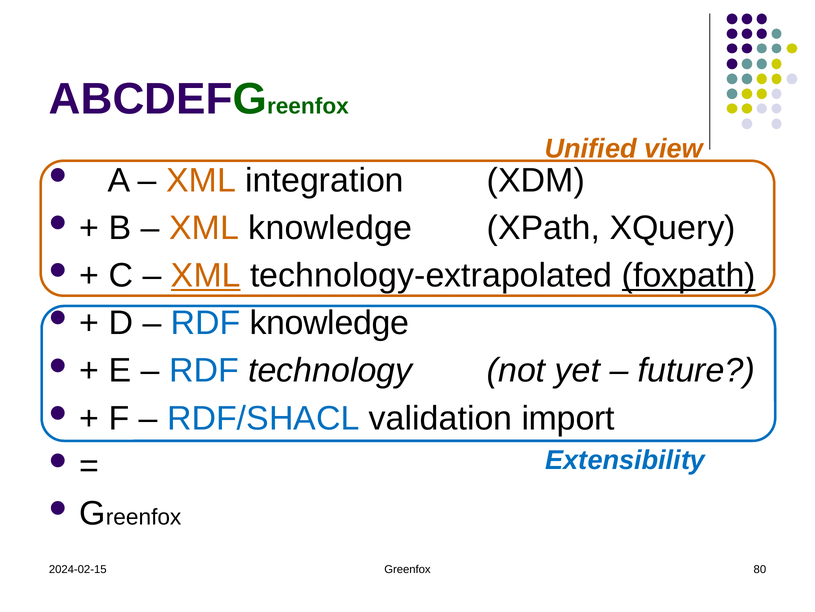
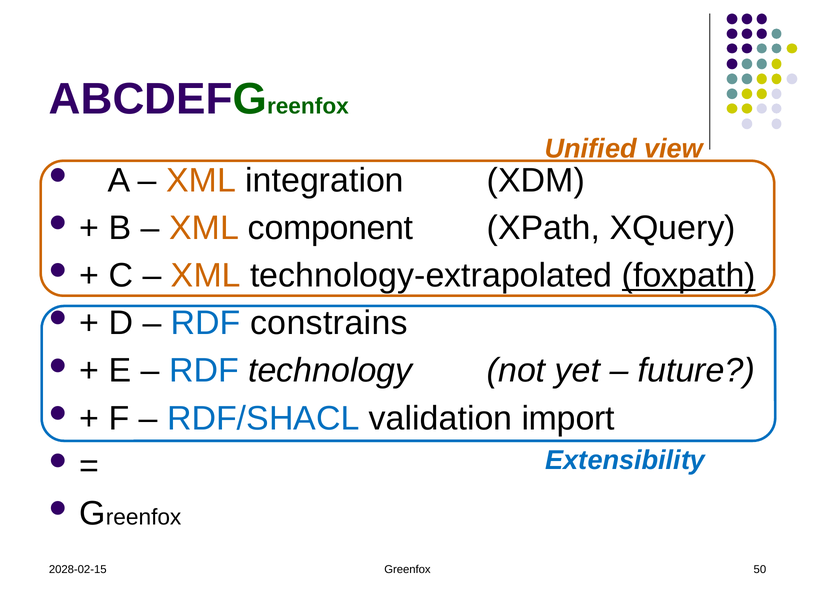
XML knowledge: knowledge -> component (331, 228)
XML underline: present -> none (206, 275)
RDF knowledge: knowledge -> constrains (329, 323)
2024-02-15: 2024-02-15 -> 2028-02-15 (78, 569)
80: 80 -> 50 (760, 569)
